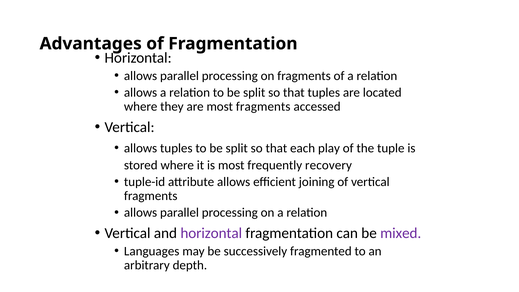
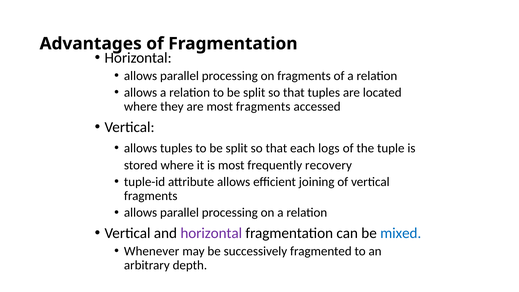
play: play -> logs (329, 148)
mixed colour: purple -> blue (401, 233)
Languages: Languages -> Whenever (152, 251)
